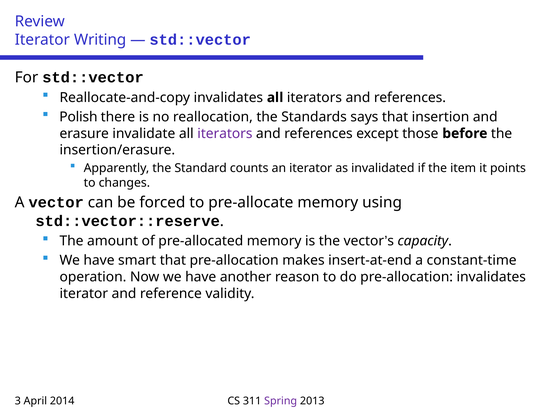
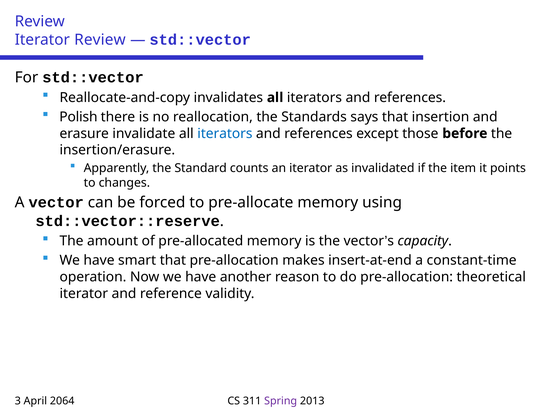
Iterator Writing: Writing -> Review (100, 40)
iterators colour: purple -> blue (225, 133)
pre-allocation invalidates: invalidates -> theoretical (491, 277)
2014: 2014 -> 2064 (62, 401)
